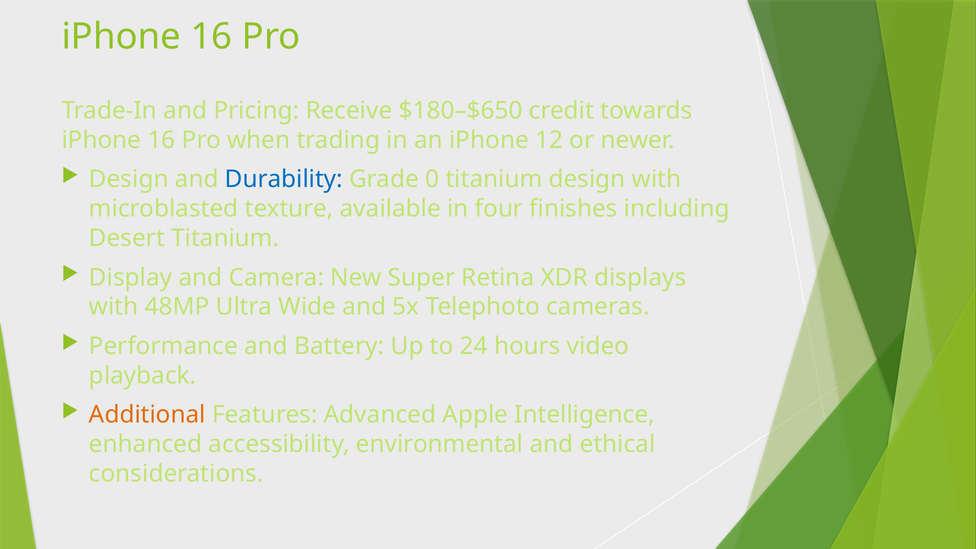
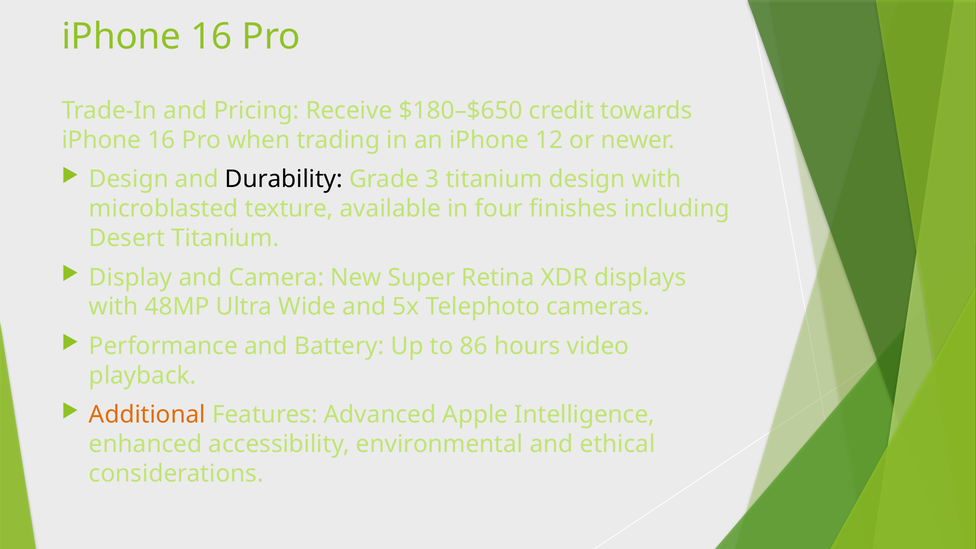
Durability colour: blue -> black (284, 179)
0: 0 -> 3 (432, 179)
24: 24 -> 86 (474, 346)
